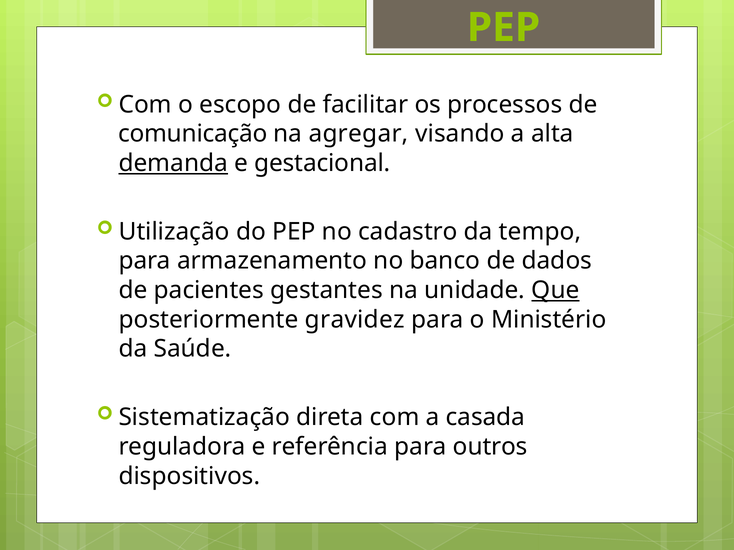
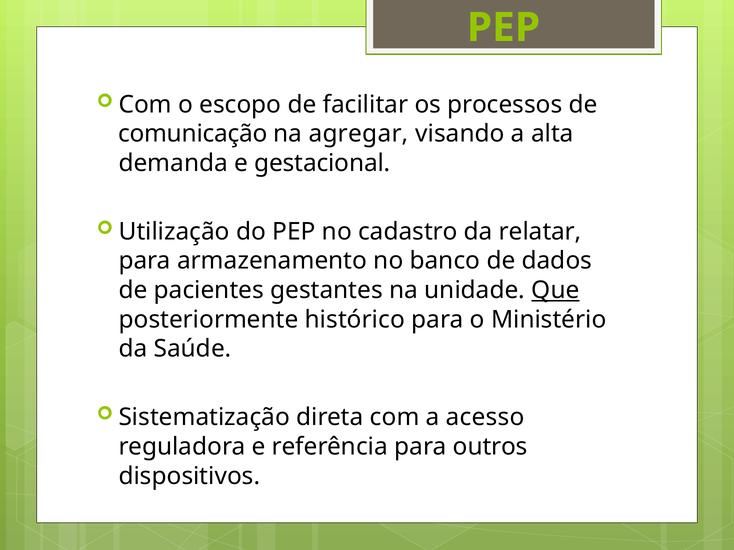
demanda underline: present -> none (173, 163)
tempo: tempo -> relatar (540, 232)
gravidez: gravidez -> histórico (355, 320)
casada: casada -> acesso (485, 418)
